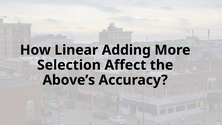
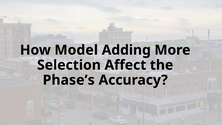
Linear: Linear -> Model (76, 50)
Above’s: Above’s -> Phase’s (69, 80)
